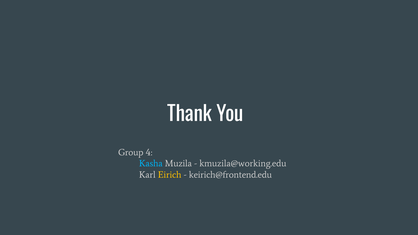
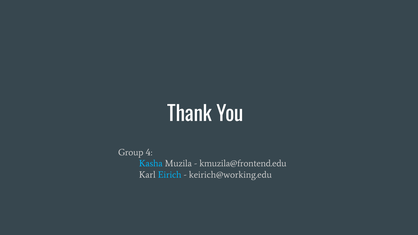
kmuzila@working.edu: kmuzila@working.edu -> kmuzila@frontend.edu (243, 164)
Eirich colour: yellow -> light blue (170, 175)
keirich@frontend.edu: keirich@frontend.edu -> keirich@working.edu (230, 175)
